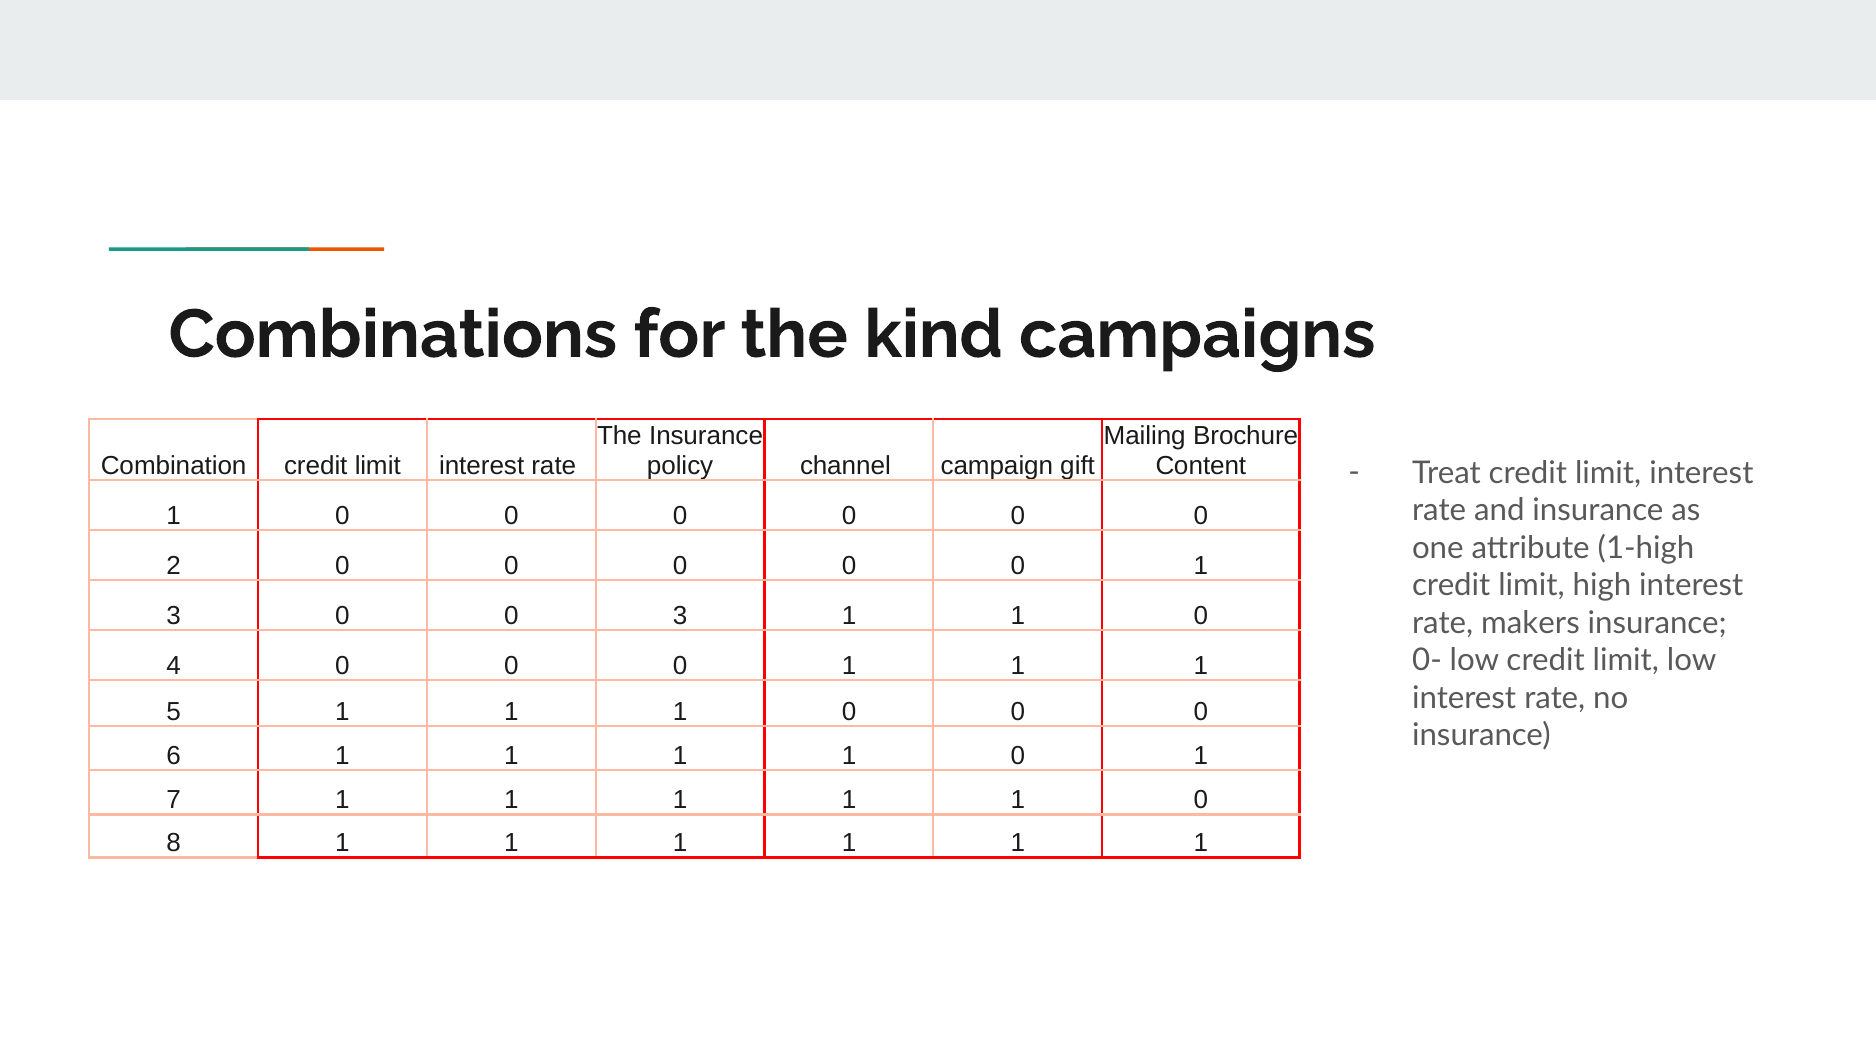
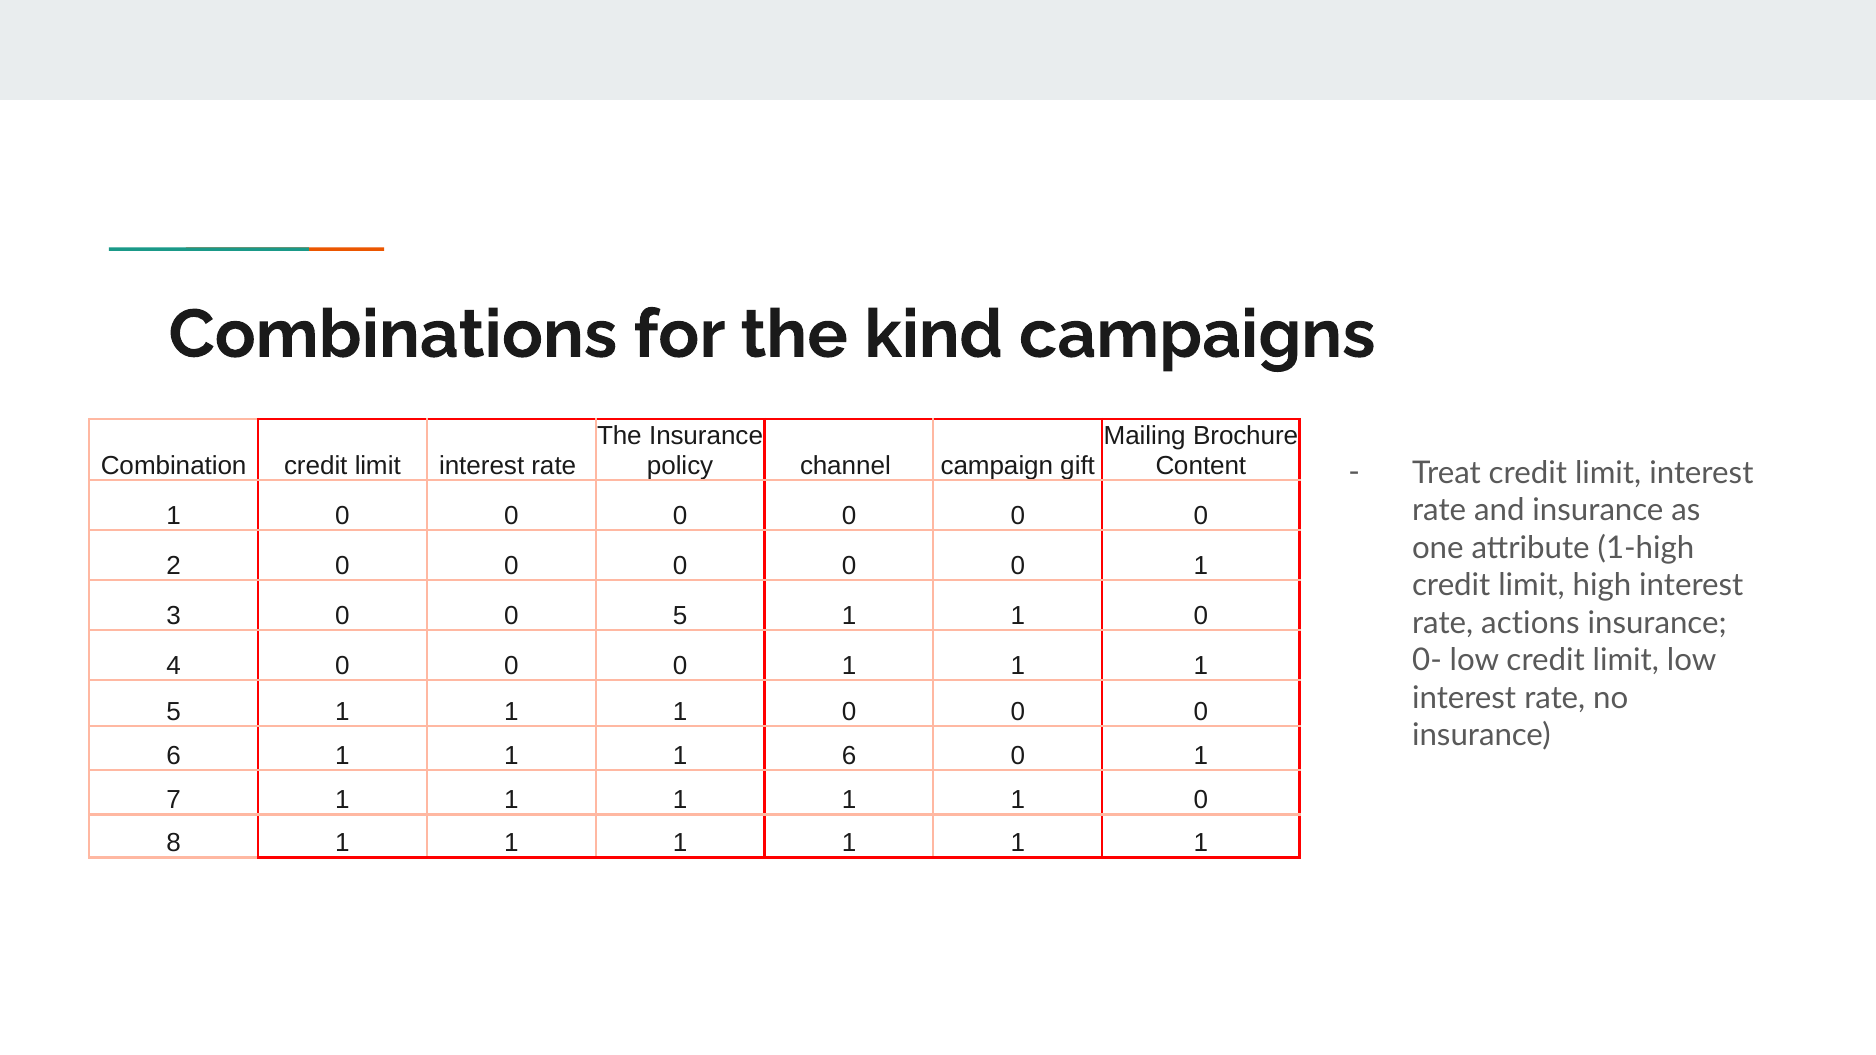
0 3: 3 -> 5 (680, 616)
makers: makers -> actions (1530, 623)
1: 1 -> 6 (849, 756)
